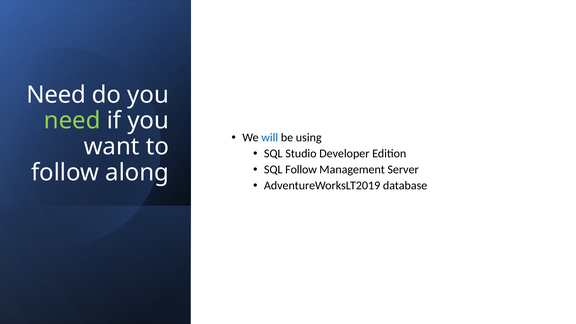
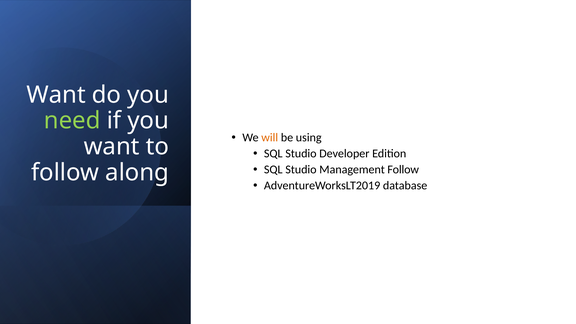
Need: Need -> Want (56, 95)
will colour: blue -> orange (270, 138)
Follow: Follow -> Studio (301, 170)
Management Server: Server -> Follow (403, 170)
